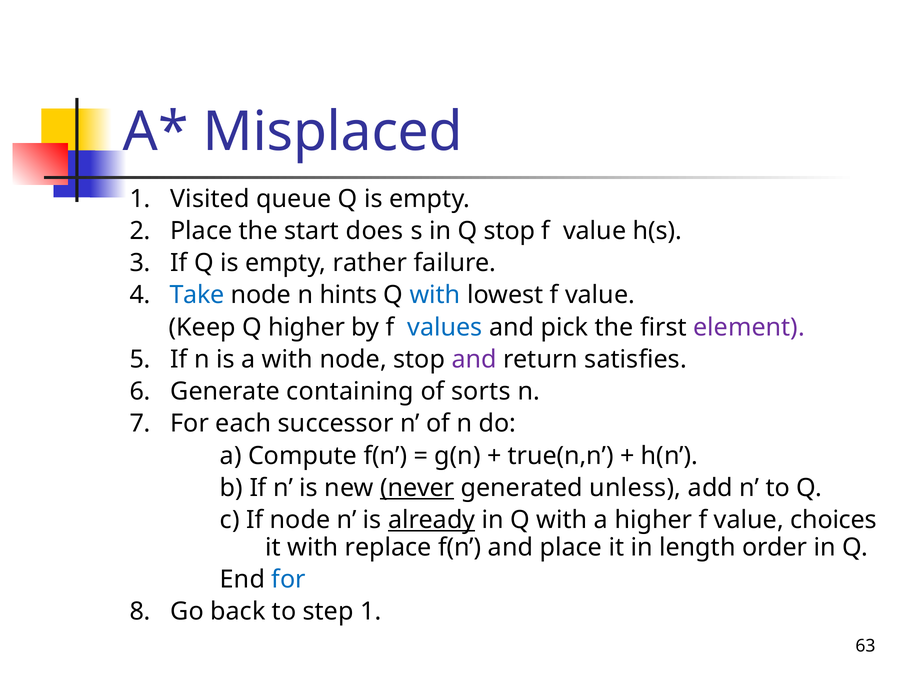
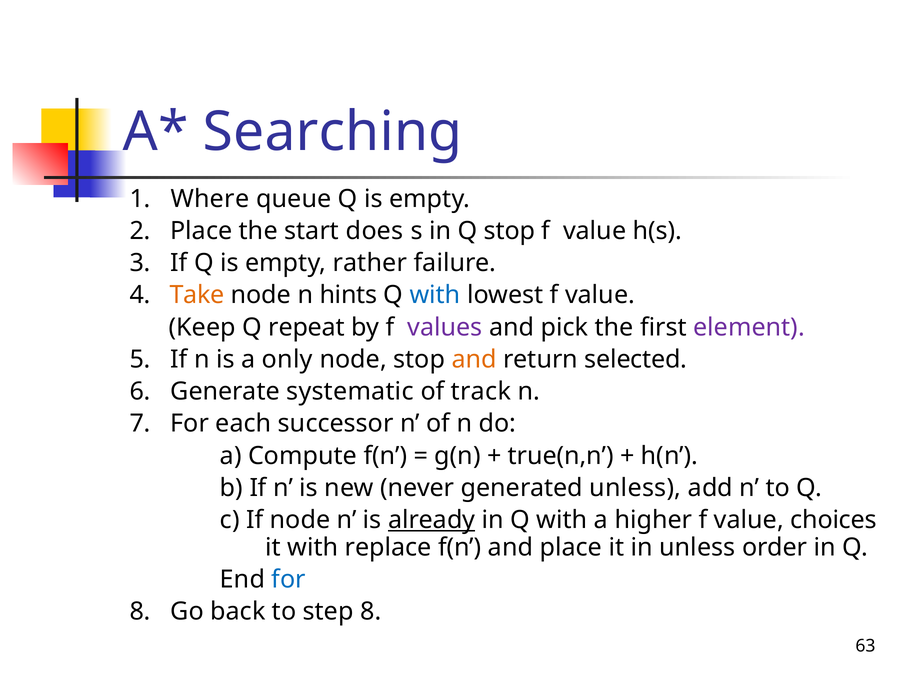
Misplaced: Misplaced -> Searching (333, 132)
Visited: Visited -> Where (210, 199)
Take colour: blue -> orange (197, 295)
Q higher: higher -> repeat (307, 327)
values colour: blue -> purple (445, 327)
a with: with -> only (287, 359)
and colour: purple -> orange (474, 359)
satisfies: satisfies -> selected (636, 359)
containing: containing -> systematic (350, 392)
sorts: sorts -> track (481, 392)
never underline: present -> none (417, 488)
in length: length -> unless (697, 547)
step 1: 1 -> 8 (371, 612)
